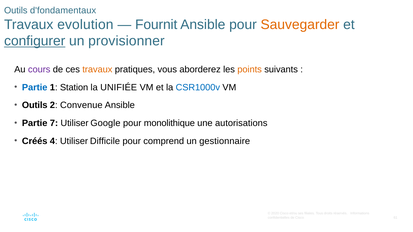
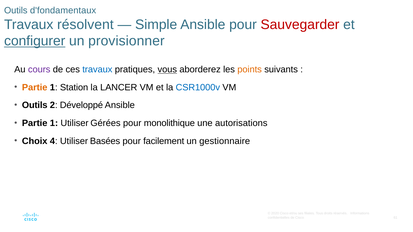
evolution: evolution -> résolvent (85, 25)
Fournit: Fournit -> Simple (156, 25)
Sauvegarder colour: orange -> red (300, 25)
travaux colour: orange -> blue (97, 70)
vous underline: none -> present (167, 70)
Partie colour: blue -> orange (35, 88)
UNIFIÉE: UNIFIÉE -> LANCER (119, 88)
Convenue: Convenue -> Développé (81, 105)
7: 7 -> 1 (54, 123)
Google: Google -> Gérées (106, 123)
Créés: Créés -> Choix (35, 141)
Difficile: Difficile -> Basées (105, 141)
comprend: comprend -> facilement (164, 141)
